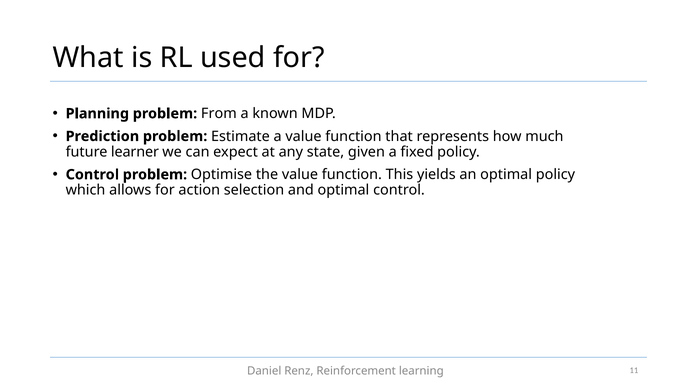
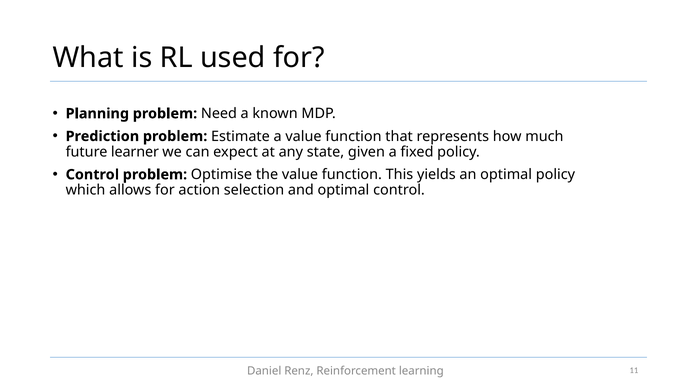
From: From -> Need (219, 114)
